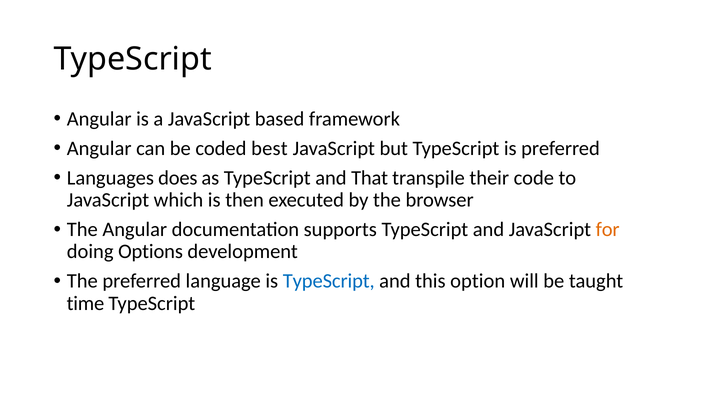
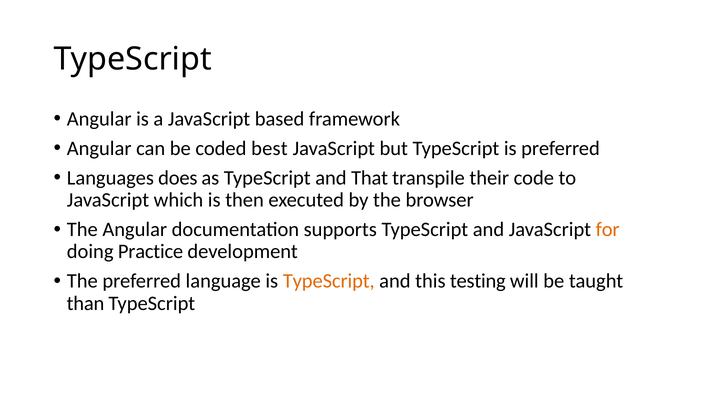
Options: Options -> Practice (151, 252)
TypeScript colour: blue -> orange (329, 281)
option: option -> testing (478, 281)
time: time -> than (85, 303)
